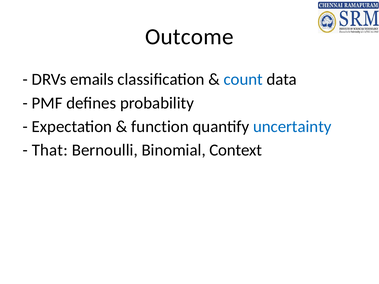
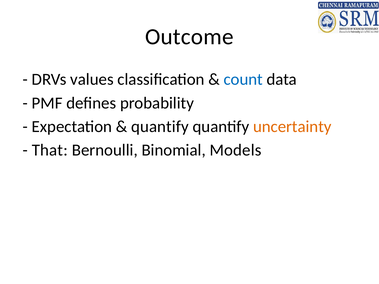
emails: emails -> values (92, 80)
function: function -> quantify (160, 127)
uncertainty colour: blue -> orange (292, 127)
Context: Context -> Models (236, 150)
